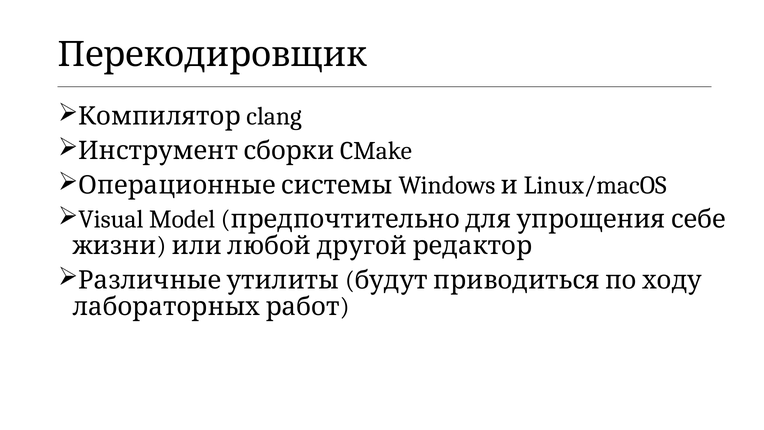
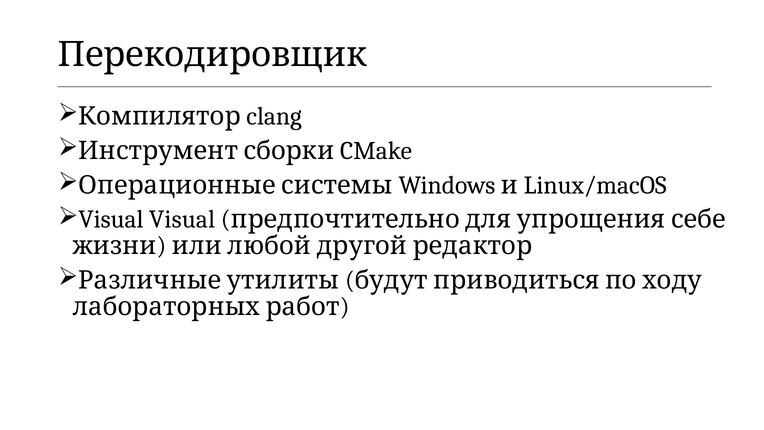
Visual Model: Model -> Visual (182, 219)
